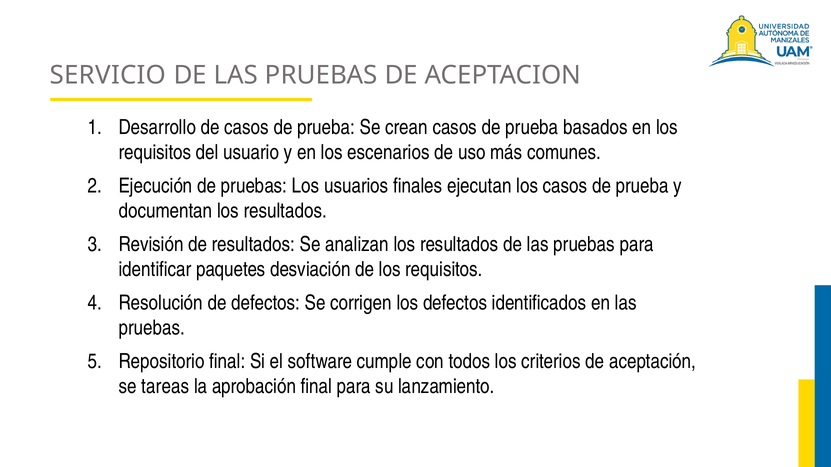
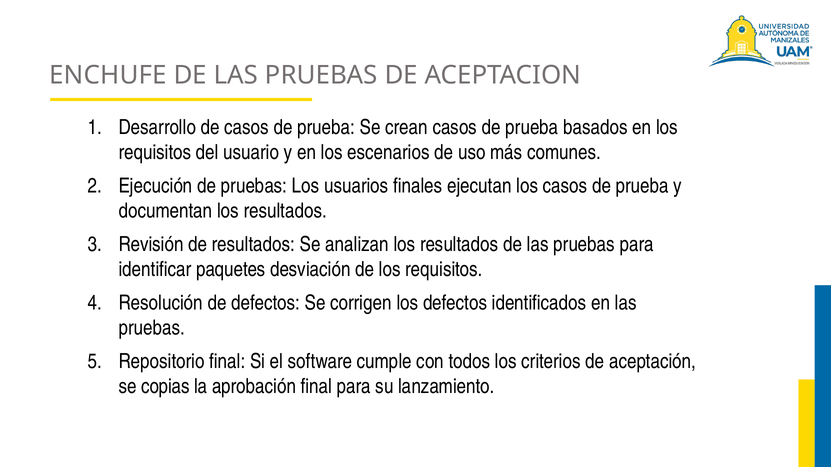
SERVICIO: SERVICIO -> ENCHUFE (108, 75)
tareas: tareas -> copias (165, 387)
